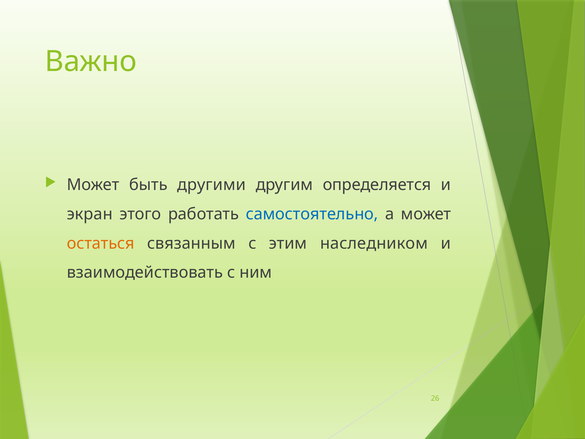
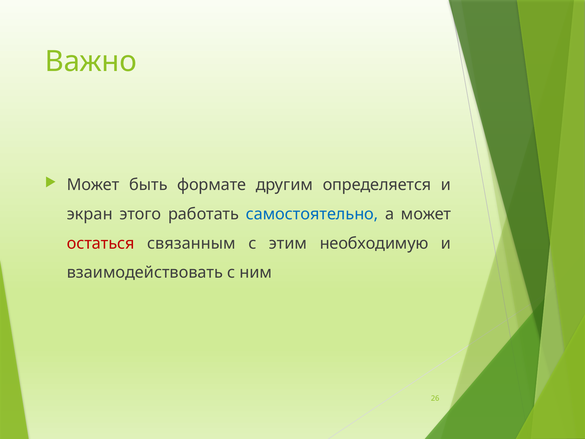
другими: другими -> формате (212, 185)
остаться colour: orange -> red (101, 243)
наследником: наследником -> необходимую (374, 243)
